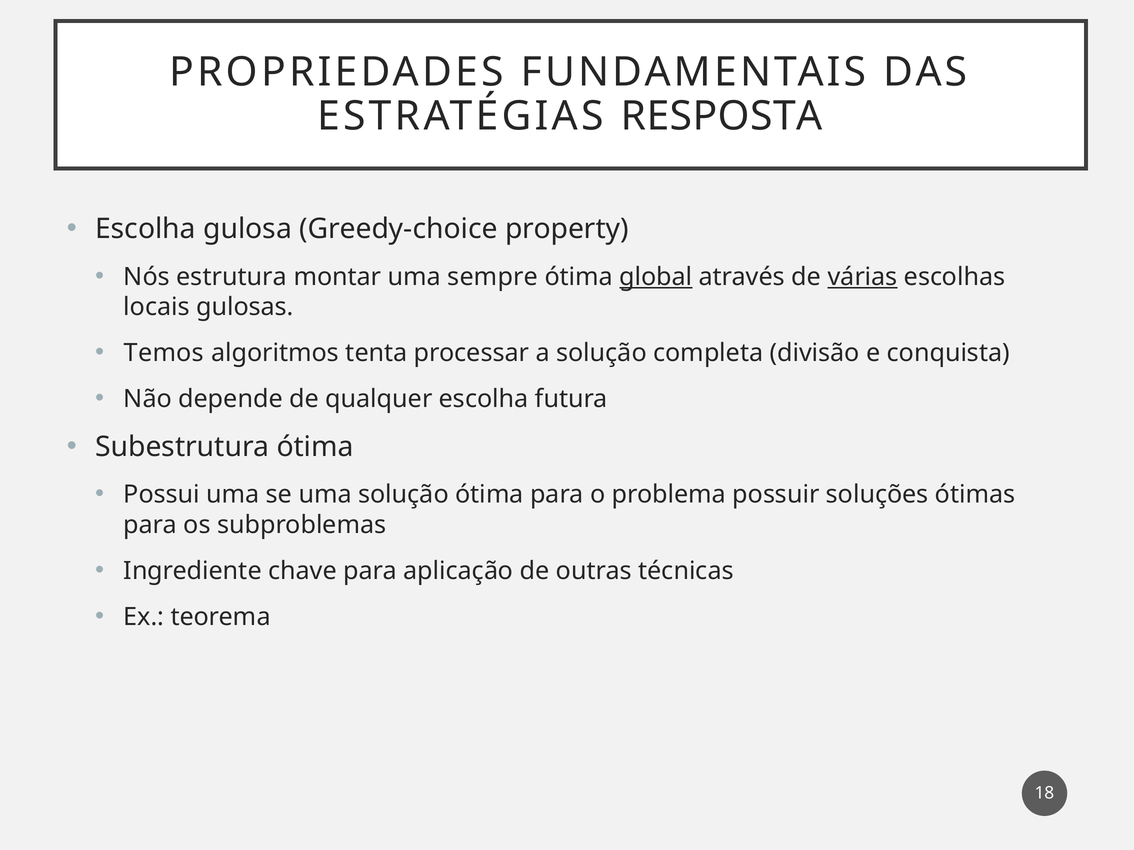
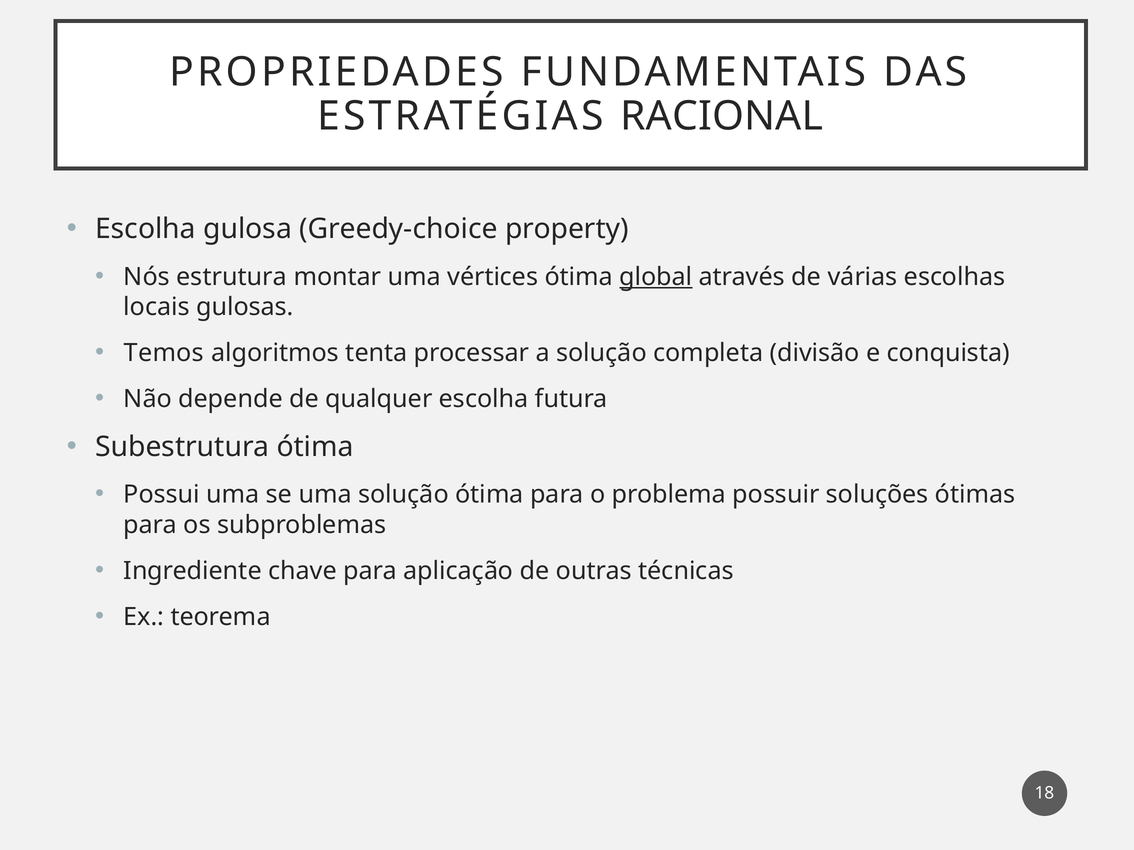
RESPOSTA: RESPOSTA -> RACIONAL (722, 117)
sempre: sempre -> vértices (493, 277)
várias underline: present -> none (863, 277)
